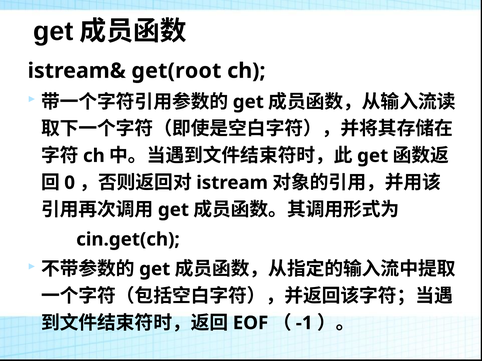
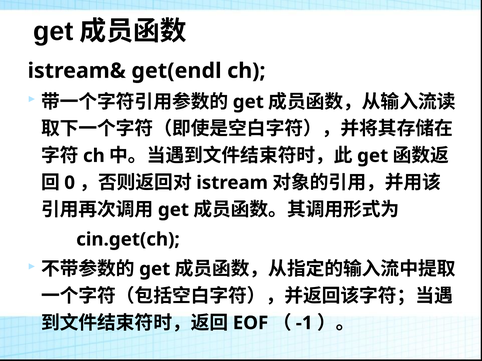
get(root: get(root -> get(endl (176, 71)
